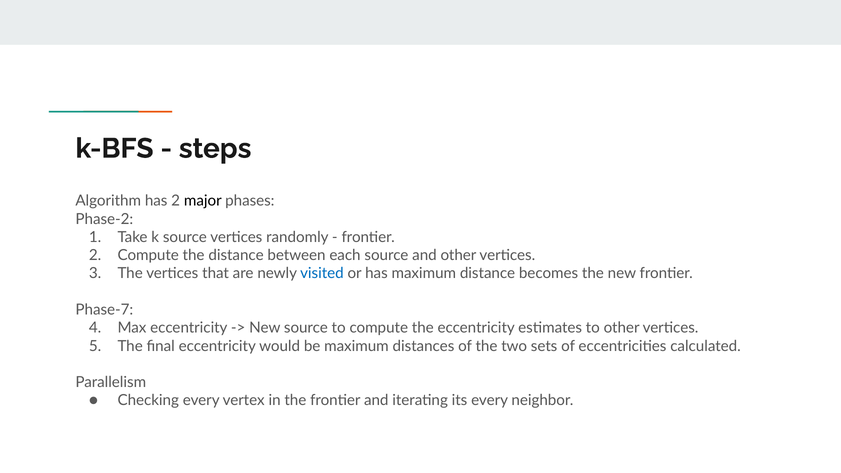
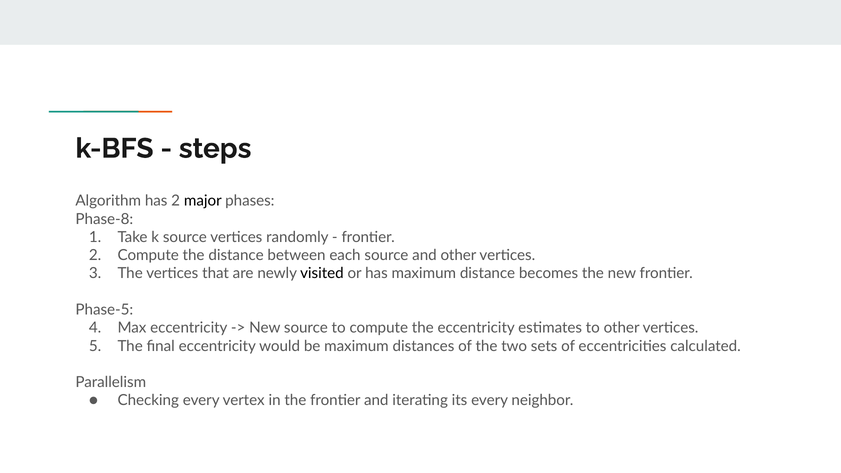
Phase-2: Phase-2 -> Phase-8 (104, 219)
visited colour: blue -> black (322, 273)
Phase-7: Phase-7 -> Phase-5 (104, 310)
